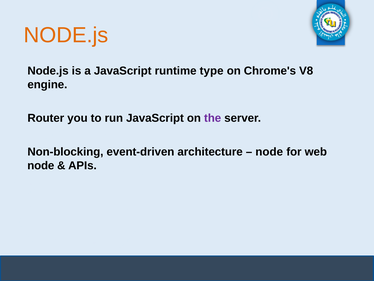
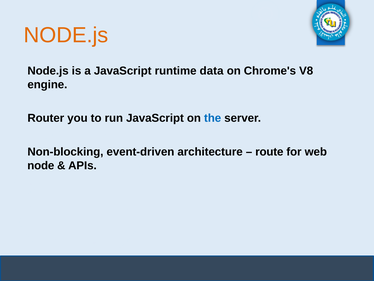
type: type -> data (212, 71)
the colour: purple -> blue (213, 118)
node: node -> route (269, 152)
